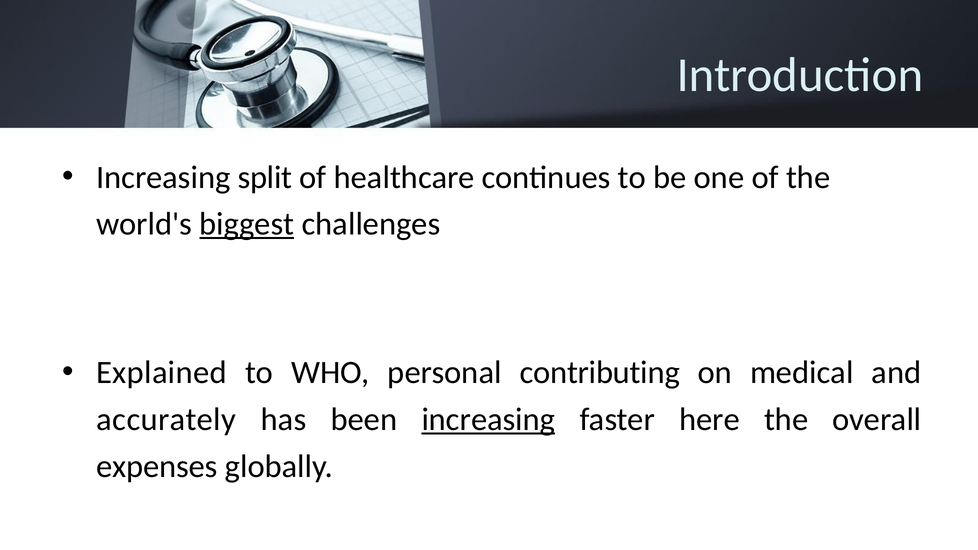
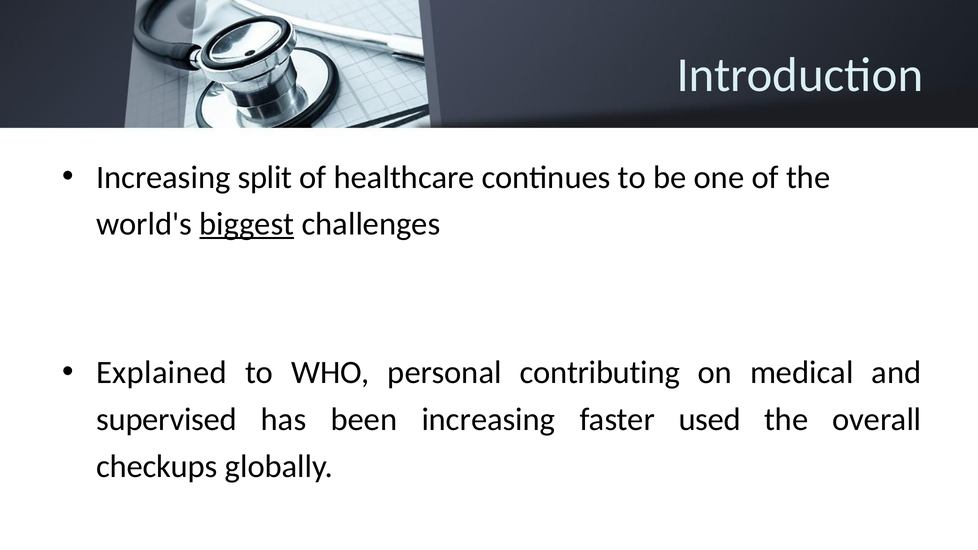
accurately: accurately -> supervised (167, 420)
increasing underline: present -> none (488, 420)
here: here -> used (710, 420)
expenses: expenses -> checkups (157, 467)
